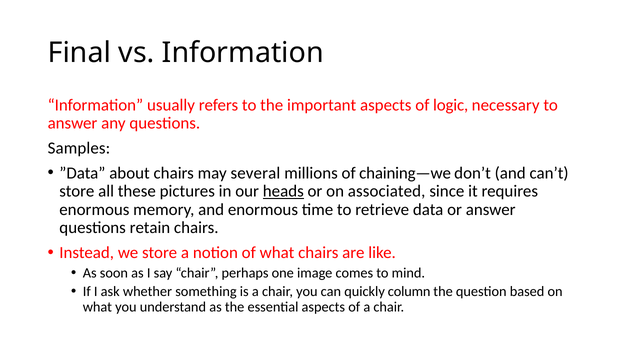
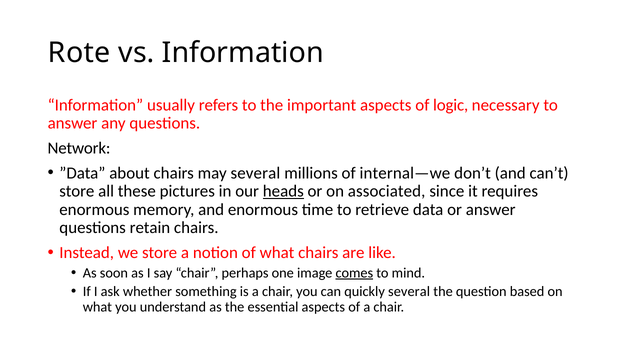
Final: Final -> Rote (79, 53)
Samples: Samples -> Network (79, 148)
chaining—we: chaining—we -> internal—we (405, 173)
comes underline: none -> present (354, 273)
quickly column: column -> several (409, 291)
